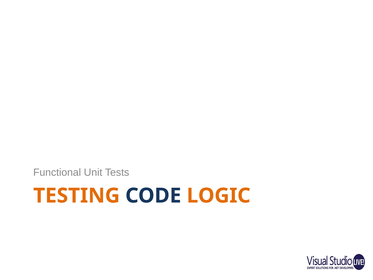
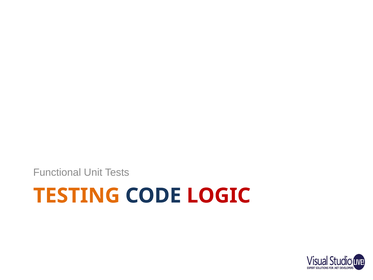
LOGIC colour: orange -> red (219, 196)
